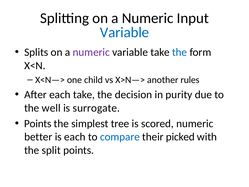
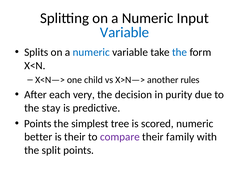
numeric colour: purple -> blue (91, 52)
each take: take -> very (84, 95)
well: well -> stay (51, 108)
surrogate: surrogate -> predictive (96, 108)
is each: each -> their (75, 137)
compare colour: blue -> purple (120, 137)
picked: picked -> family (180, 137)
